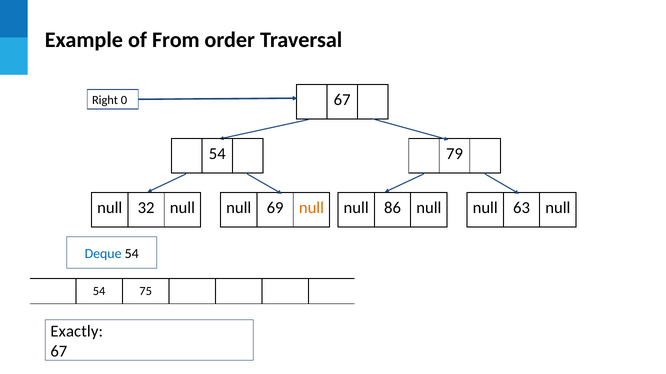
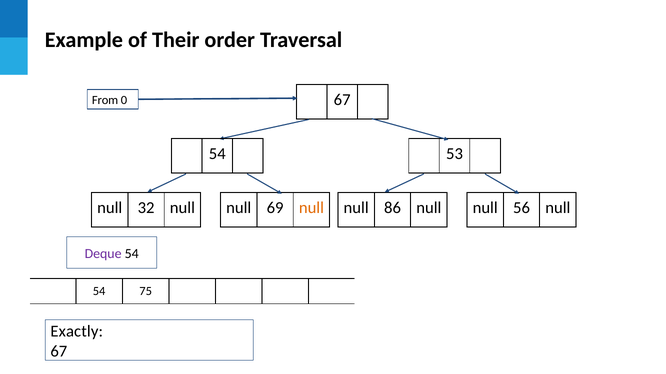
From: From -> Their (176, 40)
Right: Right -> From (105, 100)
79: 79 -> 53 (455, 154)
63: 63 -> 56 (522, 208)
Deque colour: blue -> purple (103, 254)
